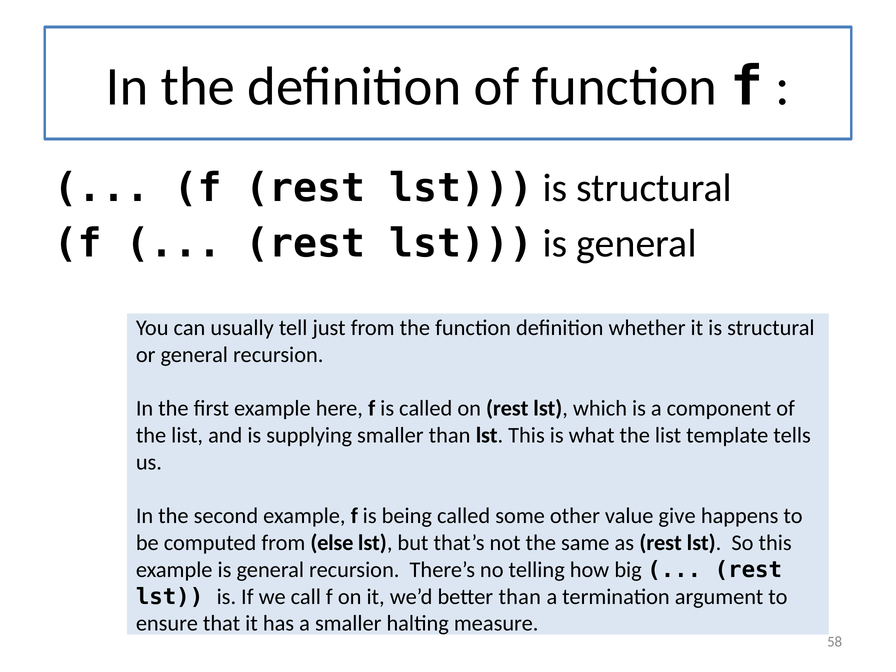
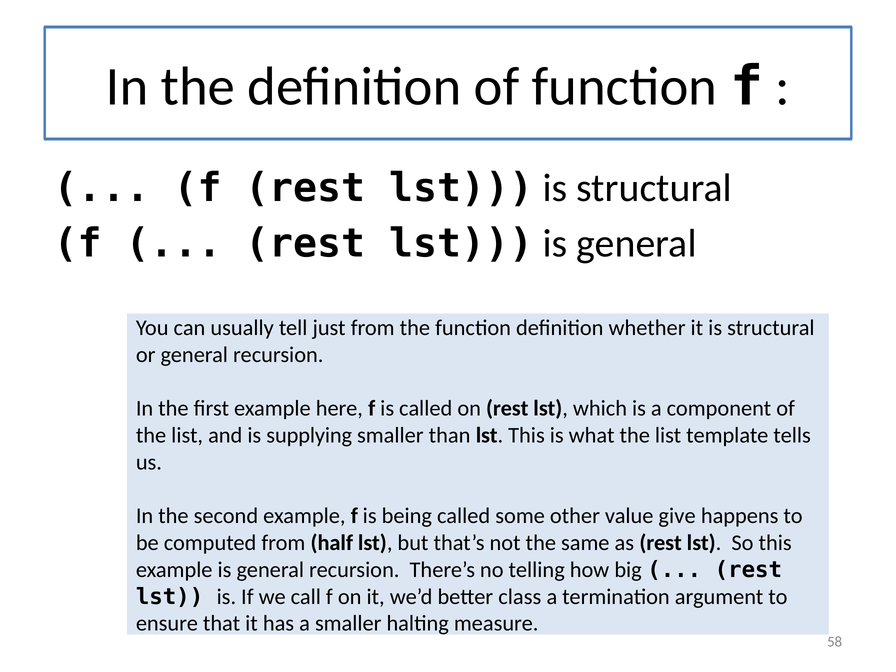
else: else -> half (332, 543)
better than: than -> class (520, 597)
